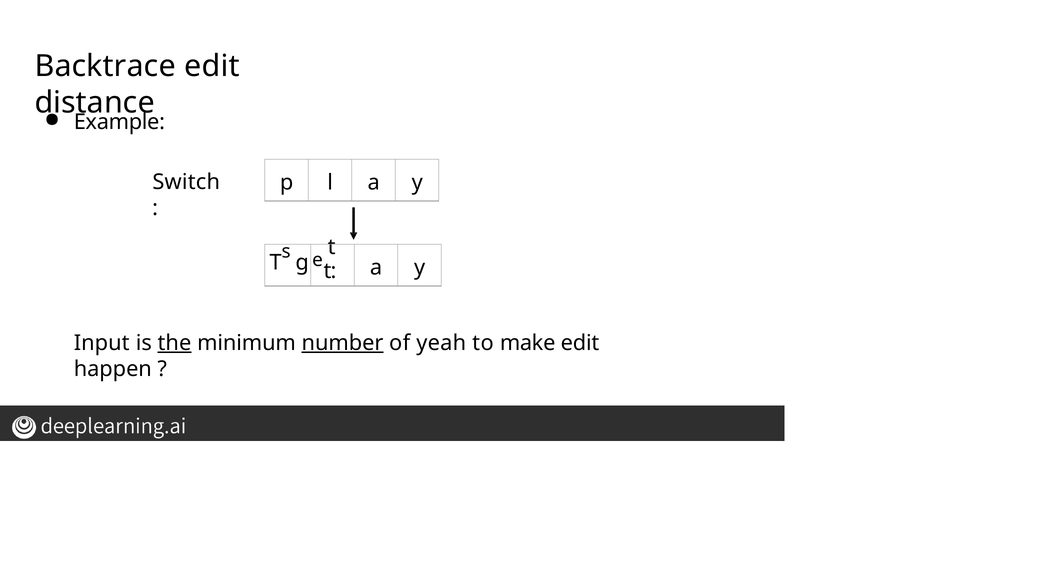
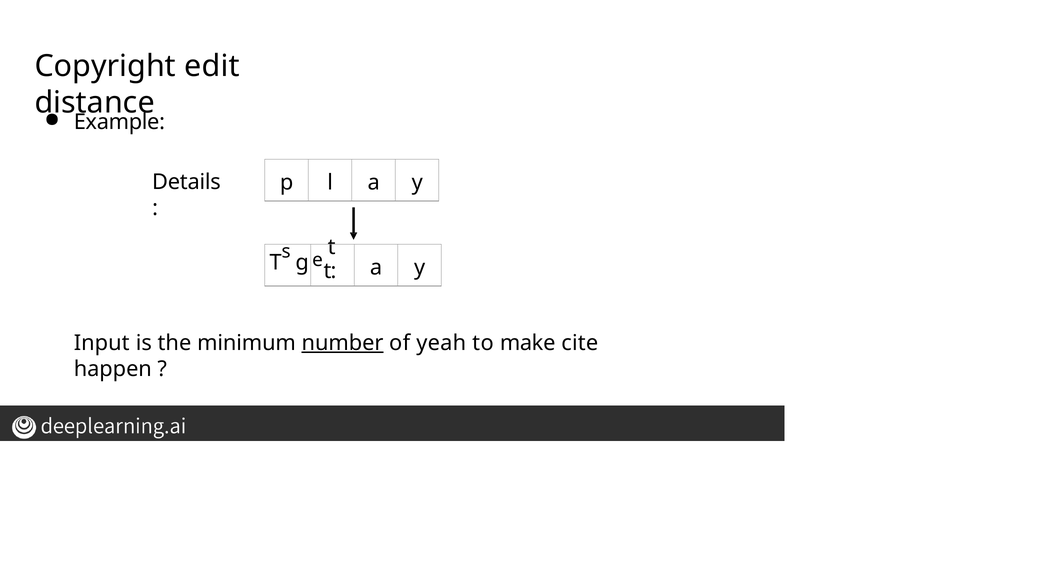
Backtrace: Backtrace -> Copyright (105, 66)
Switch: Switch -> Details (186, 182)
the underline: present -> none (174, 343)
make edit: edit -> cite (580, 343)
